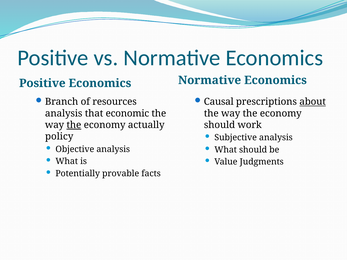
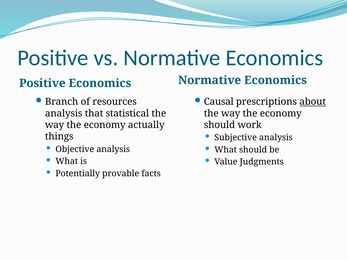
economic: economic -> statistical (127, 113)
the underline: present -> none (74, 125)
policy: policy -> things (59, 137)
